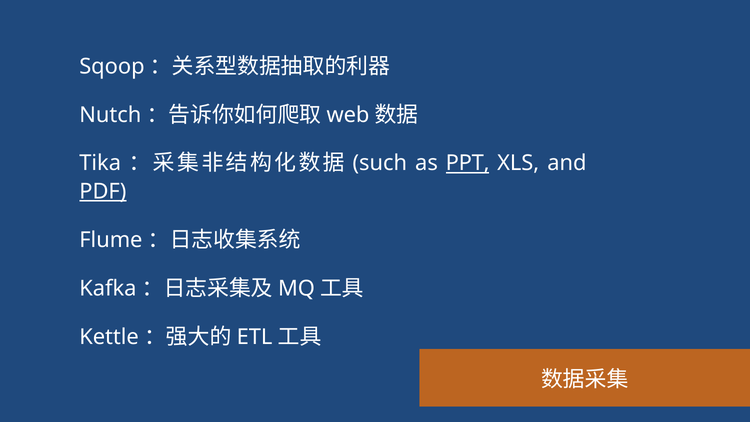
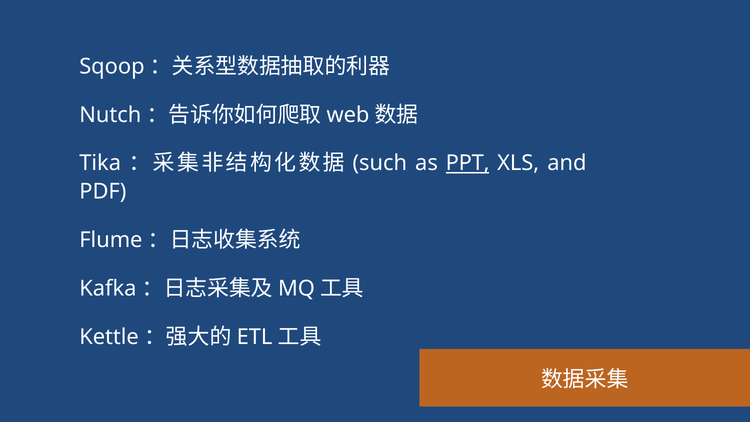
PDF underline: present -> none (103, 191)
